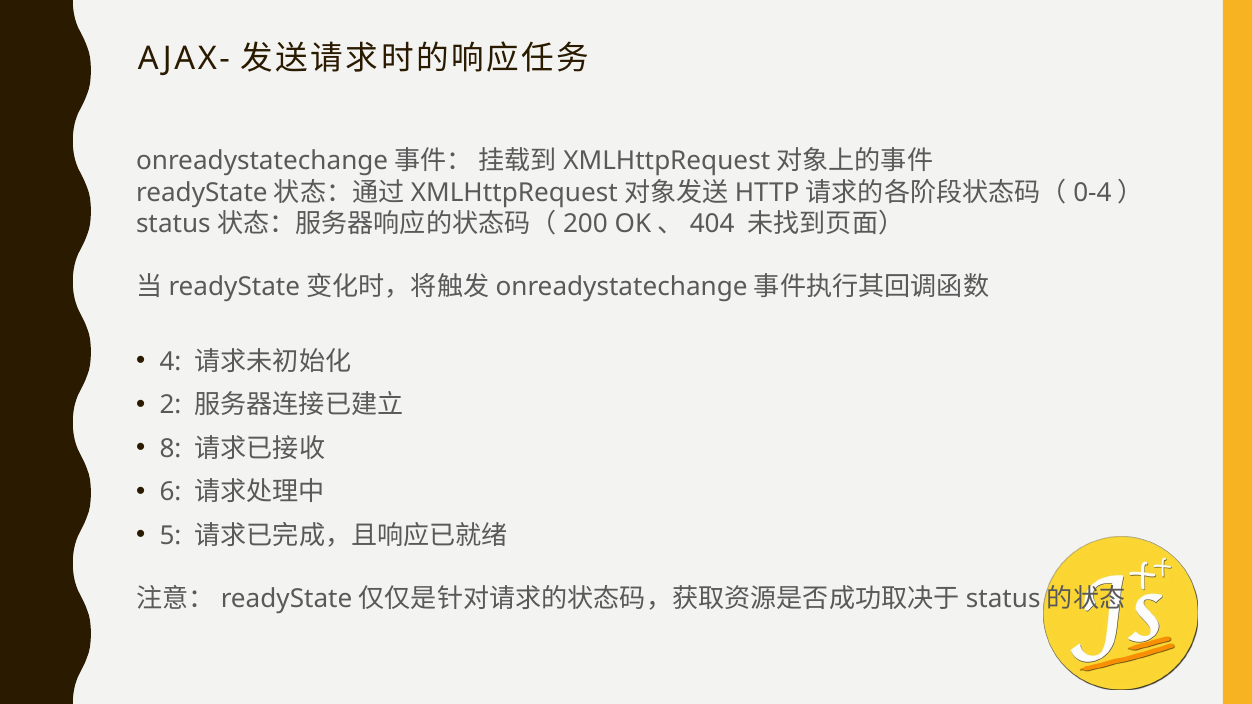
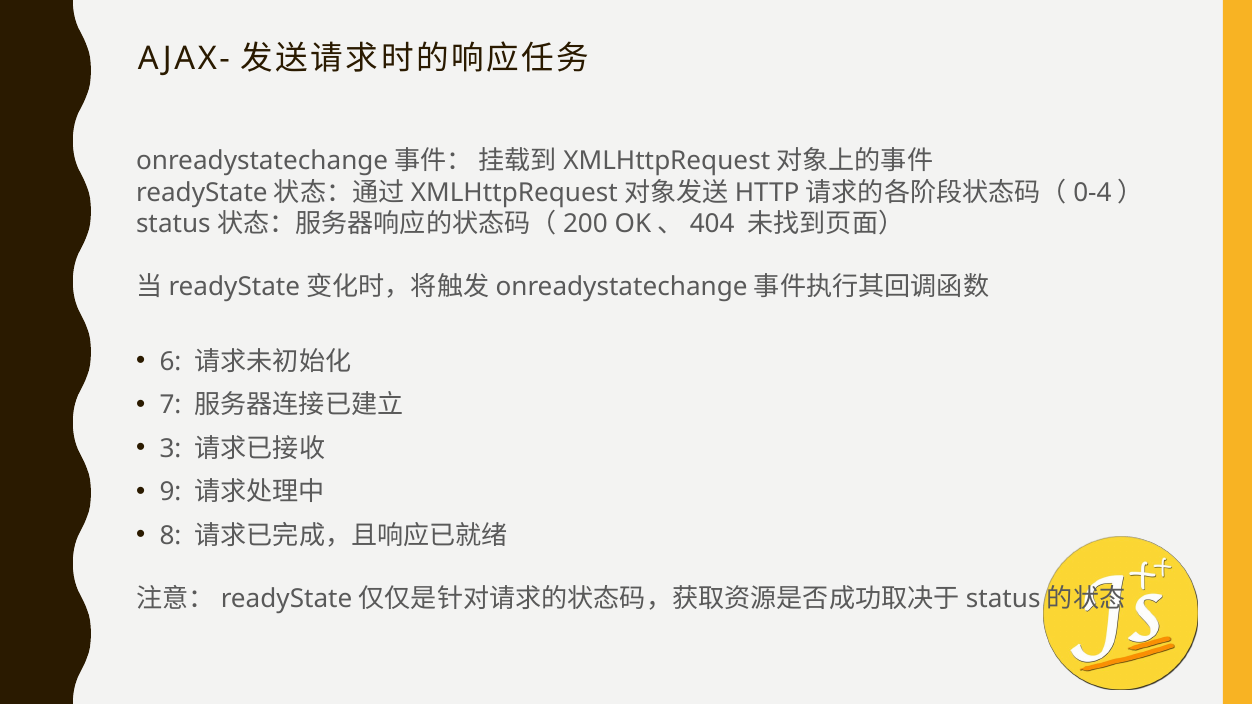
4: 4 -> 6 (171, 362)
2: 2 -> 7 (171, 405)
8: 8 -> 3 (171, 449)
6: 6 -> 9 (171, 492)
5: 5 -> 8 (171, 536)
